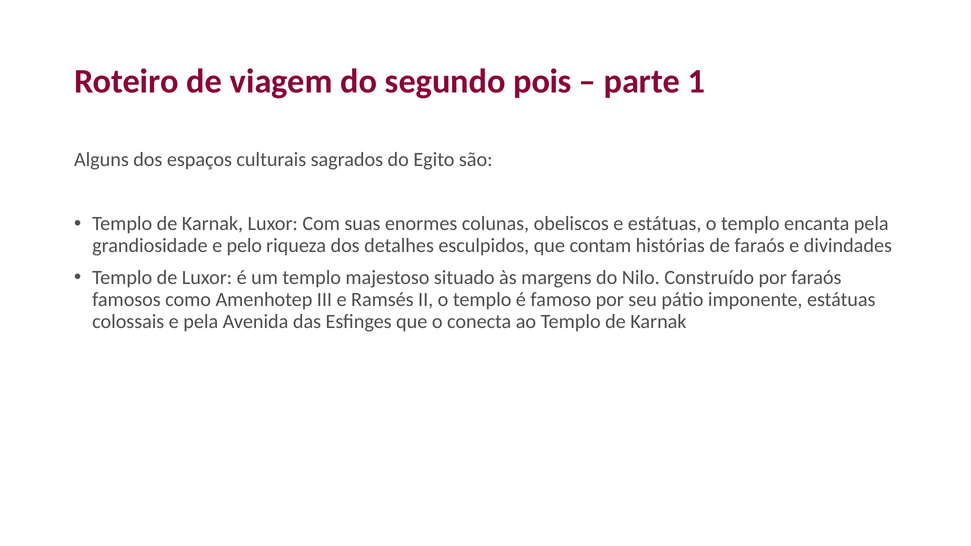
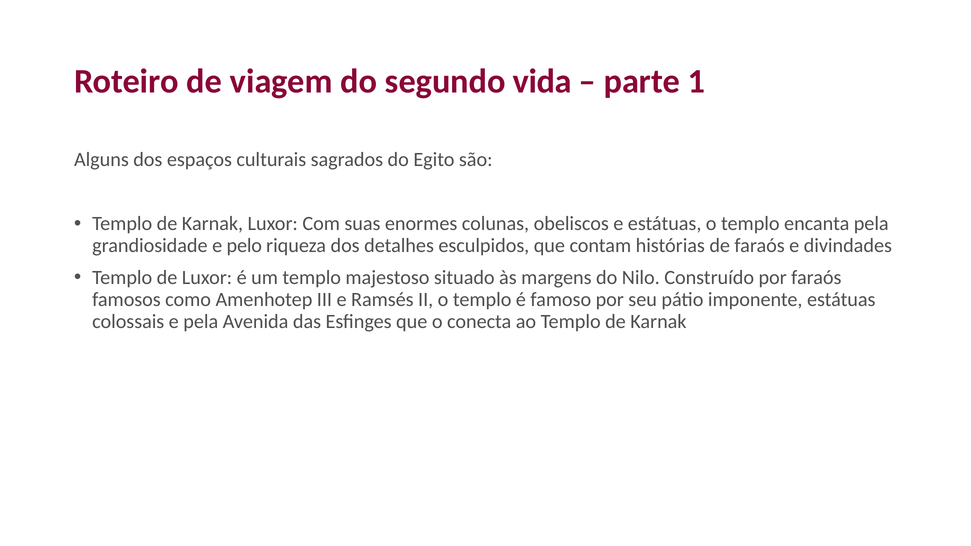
pois: pois -> vida (542, 82)
